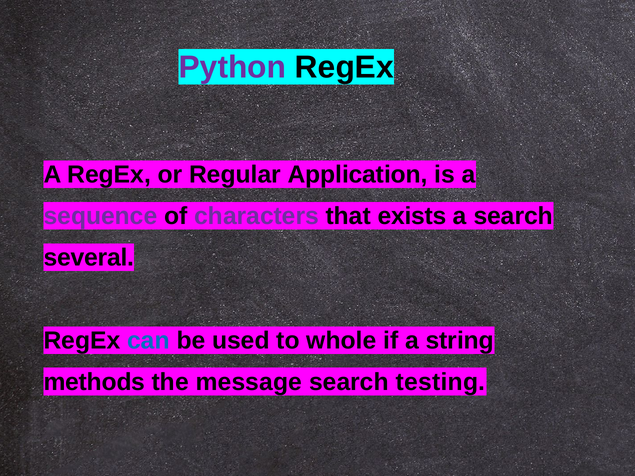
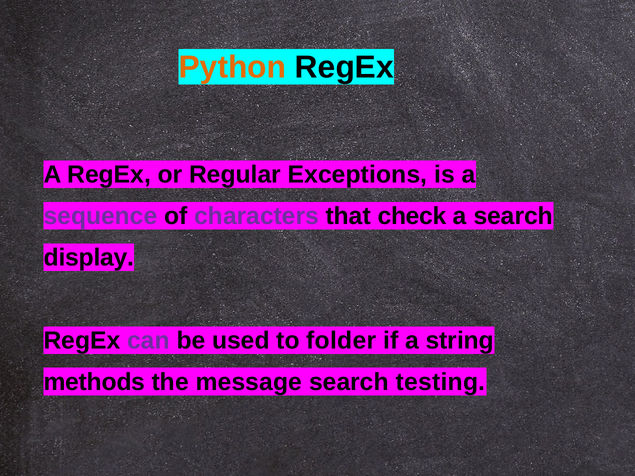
Python colour: purple -> orange (232, 67)
Application: Application -> Exceptions (358, 175)
exists: exists -> check (412, 216)
several: several -> display (89, 258)
can colour: blue -> purple (148, 341)
whole: whole -> folder (341, 341)
